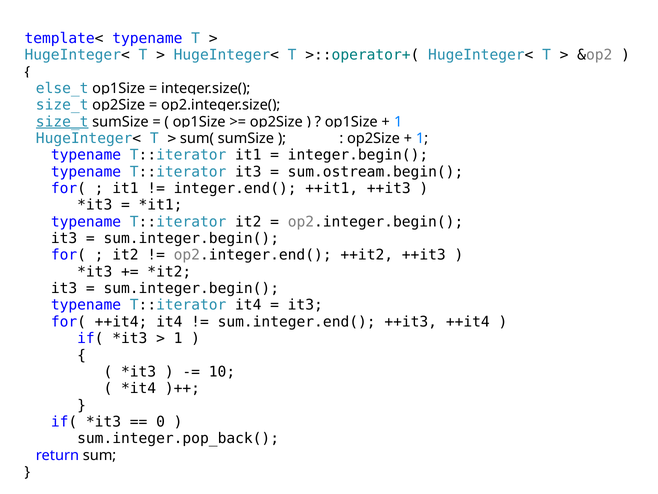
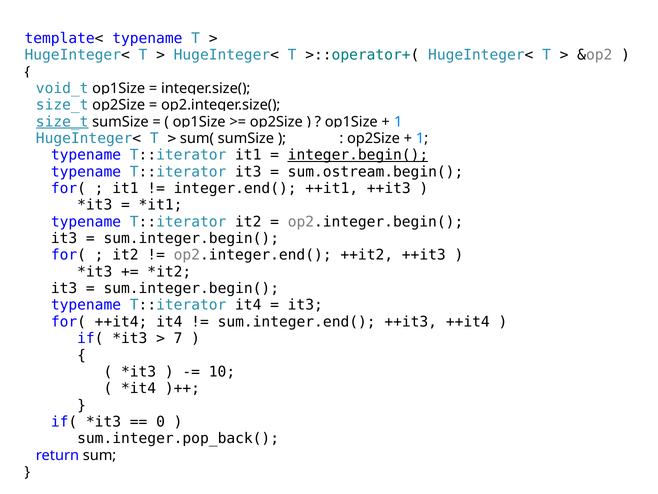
else_t: else_t -> void_t (62, 88)
integer.begin( underline: none -> present (358, 155)
1: 1 -> 7 (178, 338)
